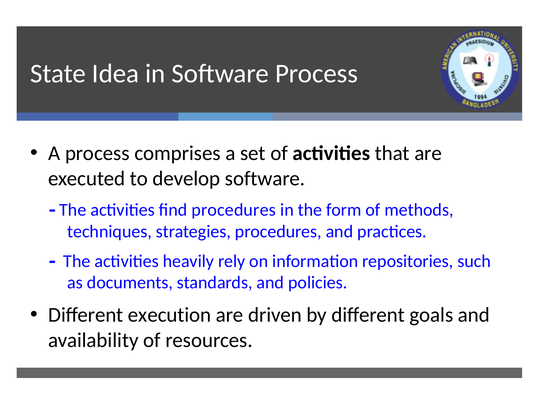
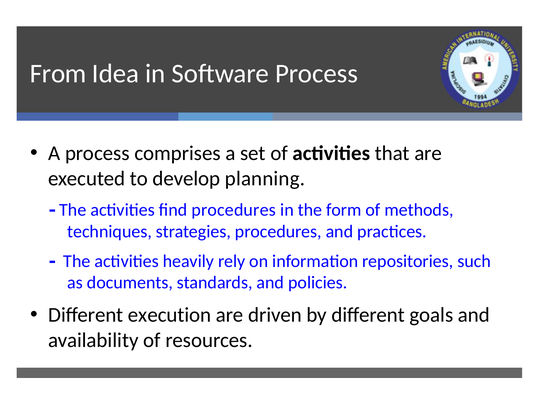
State: State -> From (58, 74)
develop software: software -> planning (265, 178)
